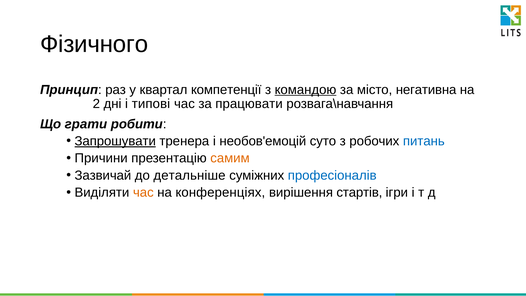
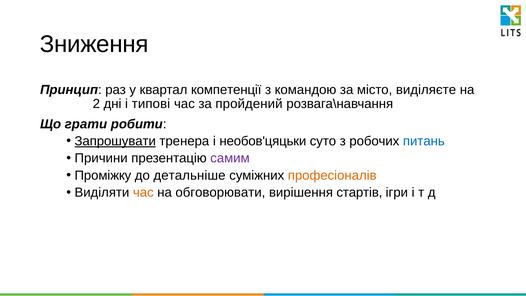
Фізичного: Фізичного -> Зниження (94, 44)
командою underline: present -> none (306, 90)
негативна: негативна -> виділяєте (426, 90)
працювати: працювати -> пройдений (249, 104)
необов'емоцій: необов'емоцій -> необов'цяцьки (263, 141)
самим colour: orange -> purple (230, 158)
Зазвичай: Зазвичай -> Проміжку (103, 175)
професіоналів colour: blue -> orange (332, 175)
конференціях: конференціях -> обговорювати (220, 192)
